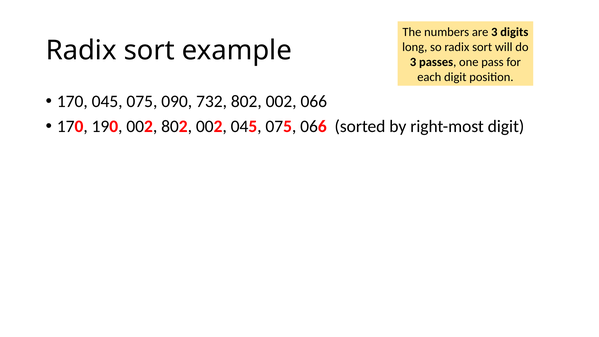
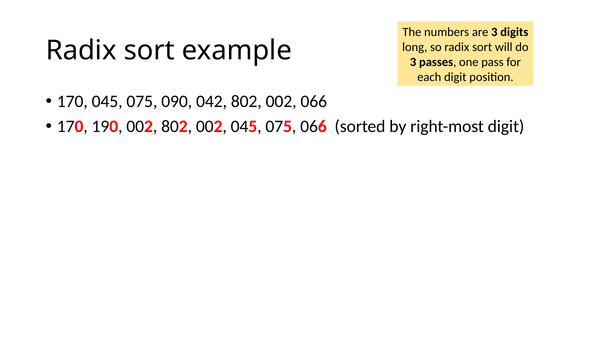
732: 732 -> 042 (212, 101)
